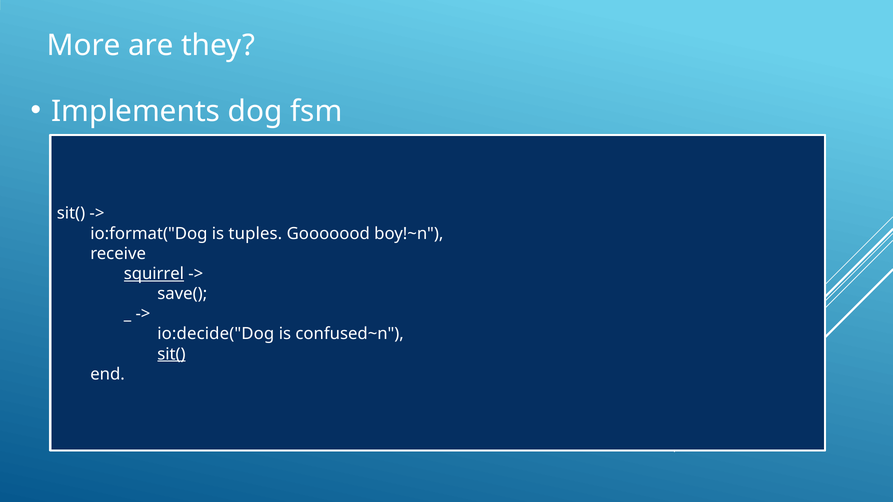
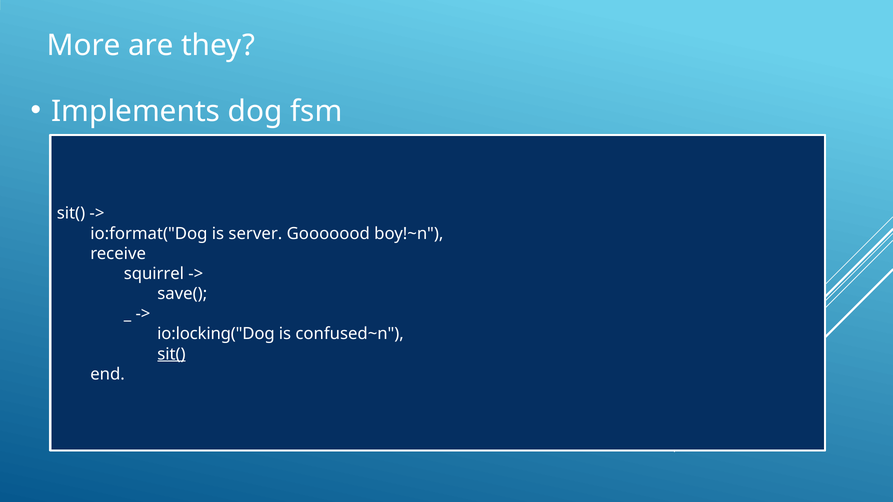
tuples: tuples -> server (255, 234)
squirrel underline: present -> none (154, 274)
io:decide("Dog: io:decide("Dog -> io:locking("Dog (216, 334)
